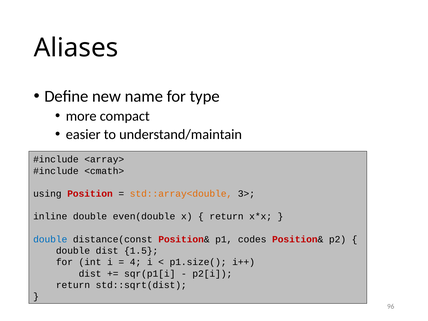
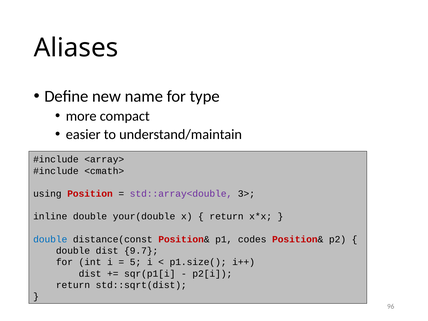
std::array<double colour: orange -> purple (181, 194)
even(double: even(double -> your(double (144, 217)
1.5: 1.5 -> 9.7 (141, 251)
4: 4 -> 5 (136, 262)
